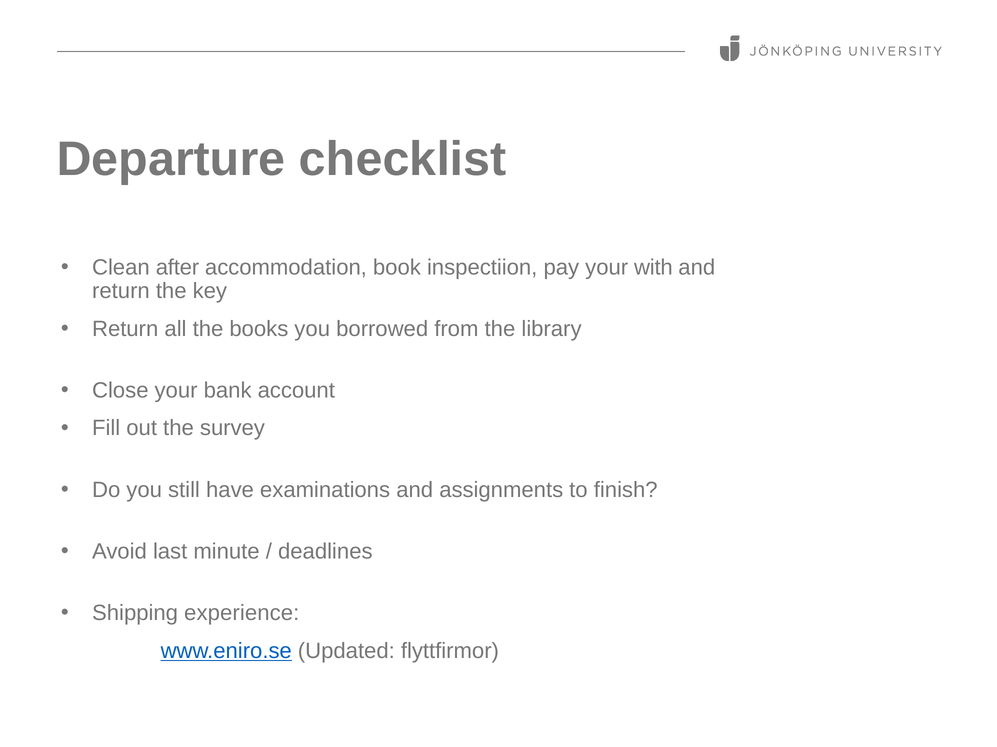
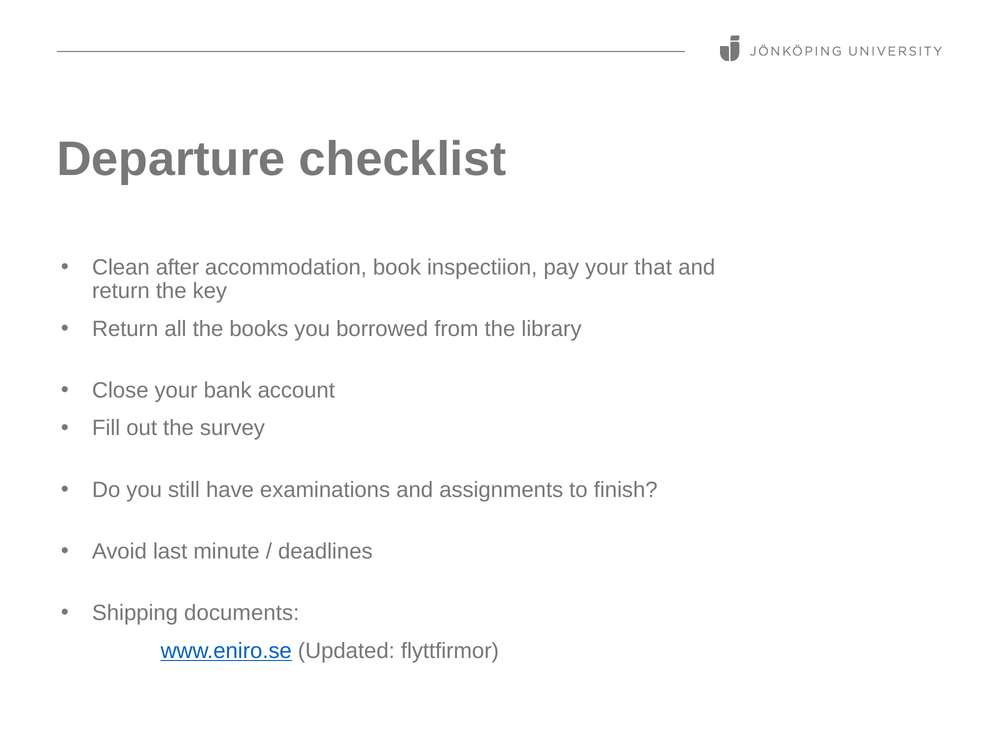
with: with -> that (653, 268)
experience: experience -> documents (242, 614)
